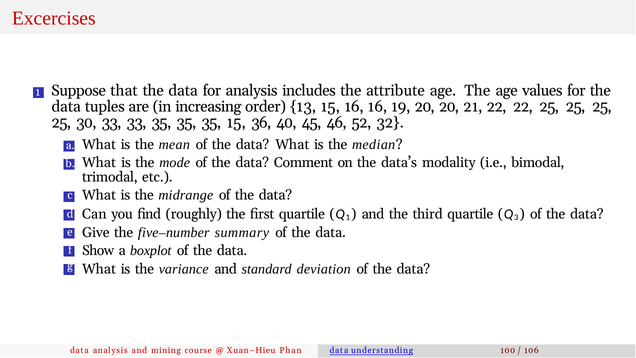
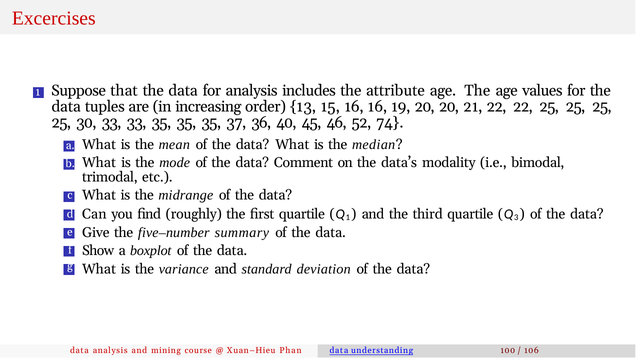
35 15: 15 -> 37 (236, 123)
32: 32 -> 74 (390, 123)
